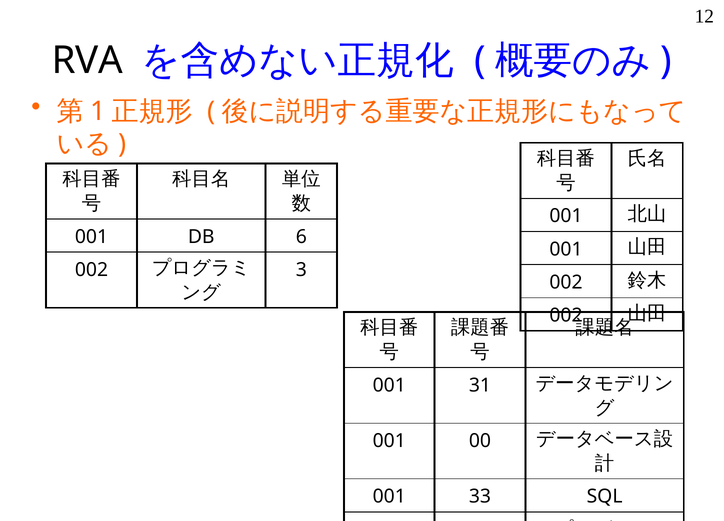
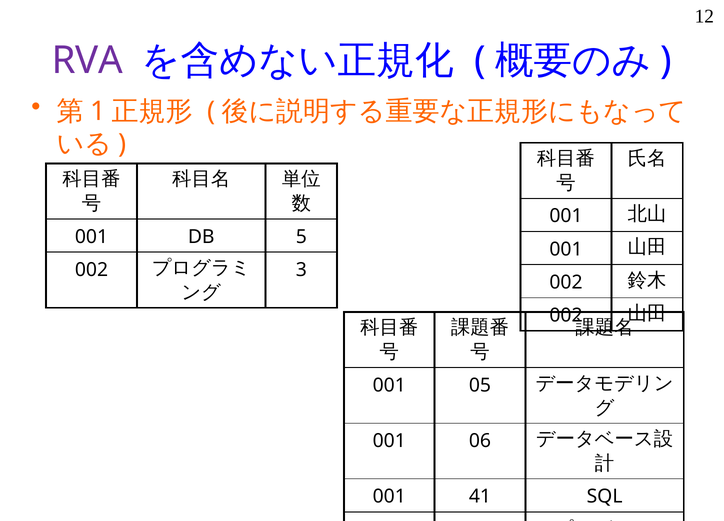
RVA colour: black -> purple (87, 60)
6: 6 -> 5 (301, 237)
31: 31 -> 05 (480, 386)
00: 00 -> 06 (480, 441)
33: 33 -> 41 (480, 497)
